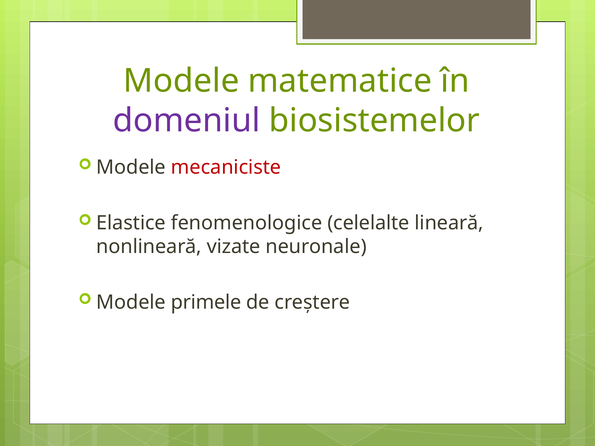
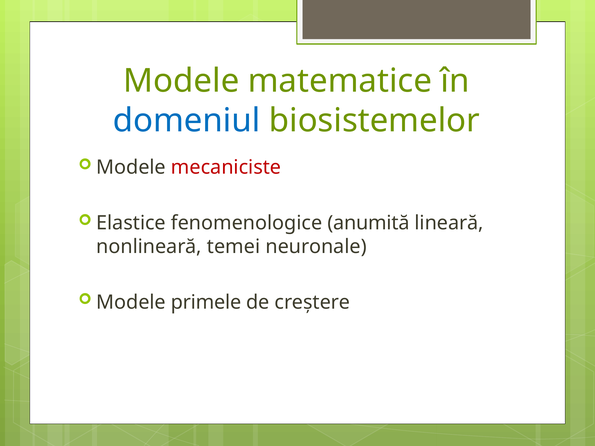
domeniul colour: purple -> blue (187, 121)
celelalte: celelalte -> anumită (368, 223)
vizate: vizate -> temei (234, 247)
